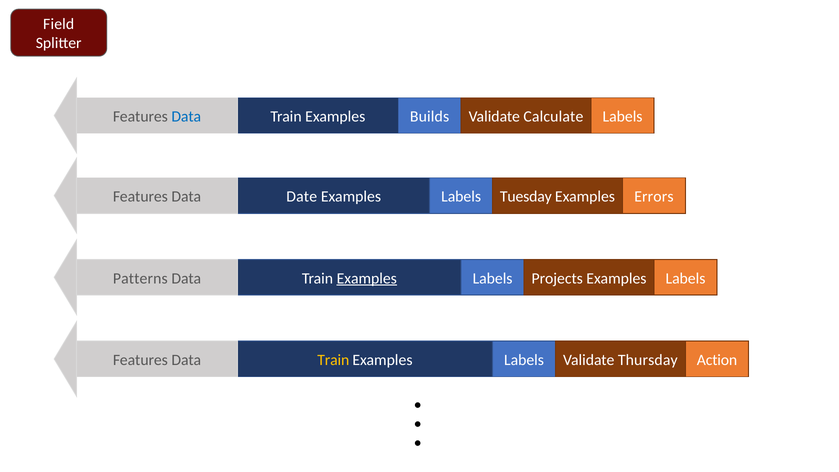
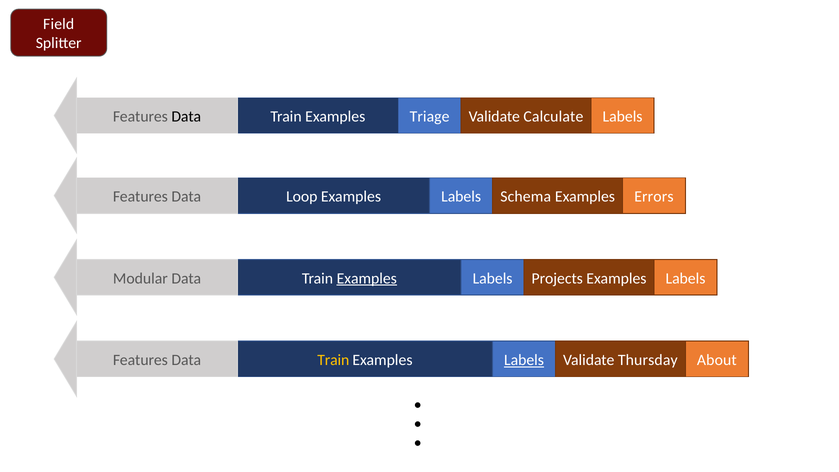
Data colour: blue -> black (186, 117)
Builds: Builds -> Triage (430, 117)
Date: Date -> Loop (302, 197)
Tuesday: Tuesday -> Schema (526, 197)
Patterns: Patterns -> Modular (140, 278)
Labels underline: none -> present (524, 360)
Action: Action -> About (717, 360)
